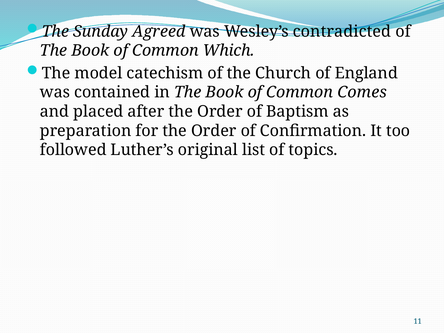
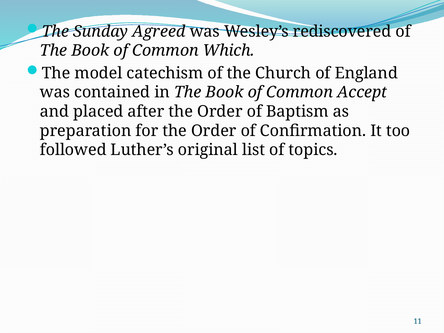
contradicted: contradicted -> rediscovered (342, 31)
Comes: Comes -> Accept (362, 92)
